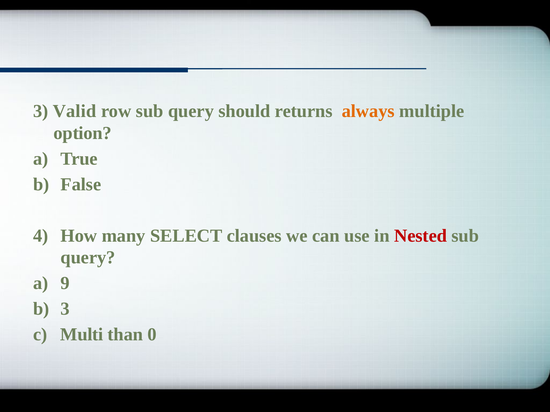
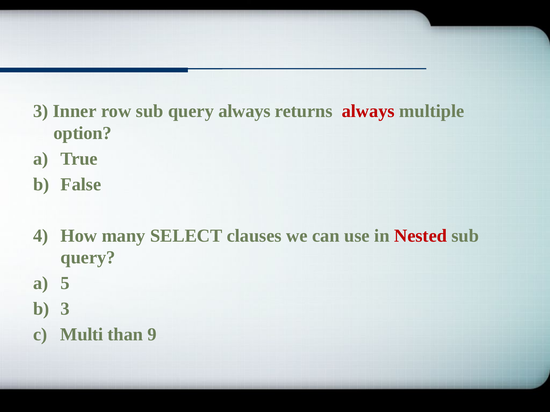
Valid: Valid -> Inner (75, 111)
query should: should -> always (244, 111)
always colour: orange -> red (368, 111)
9: 9 -> 5 (65, 284)
0: 0 -> 9 (152, 335)
